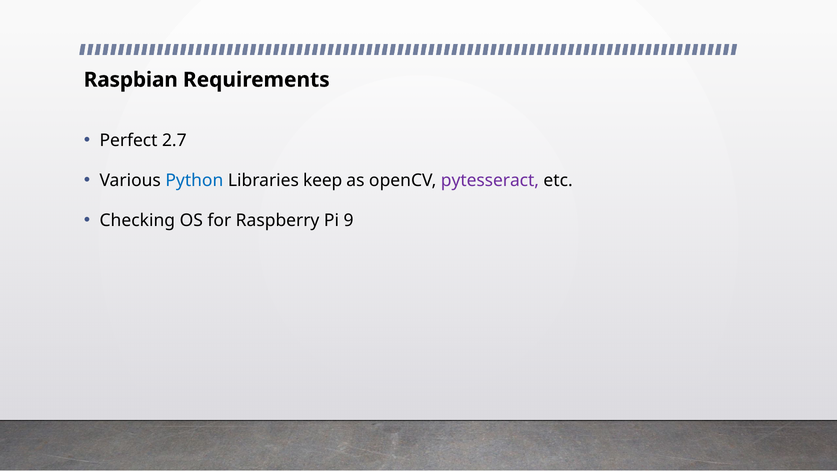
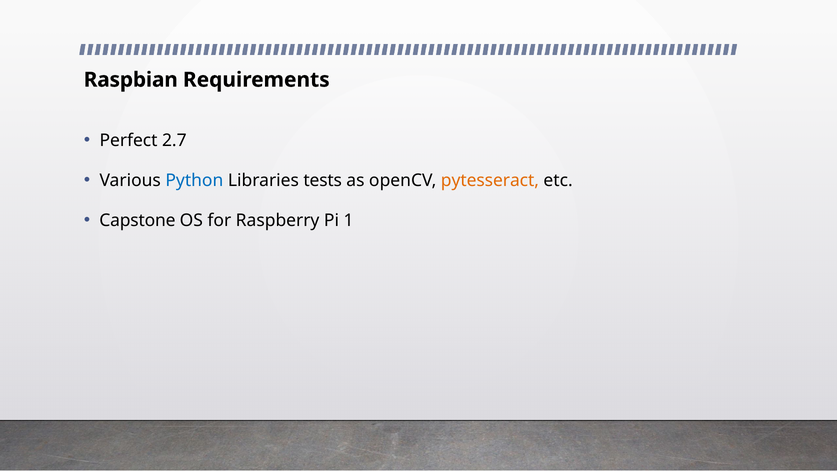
keep: keep -> tests (323, 180)
pytesseract colour: purple -> orange (490, 180)
Checking: Checking -> Capstone (137, 221)
9: 9 -> 1 (349, 221)
